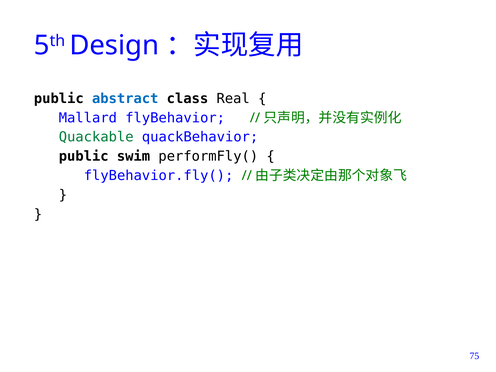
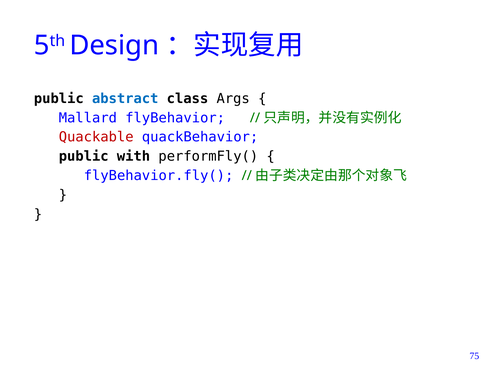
Real: Real -> Args (233, 99)
Quackable colour: green -> red (96, 137)
swim: swim -> with (133, 156)
